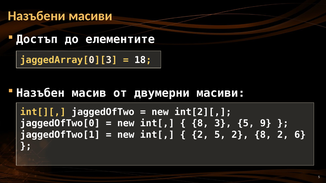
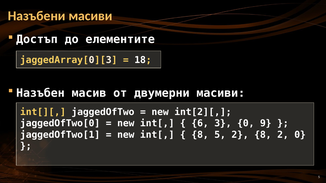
8: 8 -> 6 (200, 124)
3 5: 5 -> 0 (246, 124)
2: 2 -> 8 (200, 135)
2 6: 6 -> 0 (300, 135)
